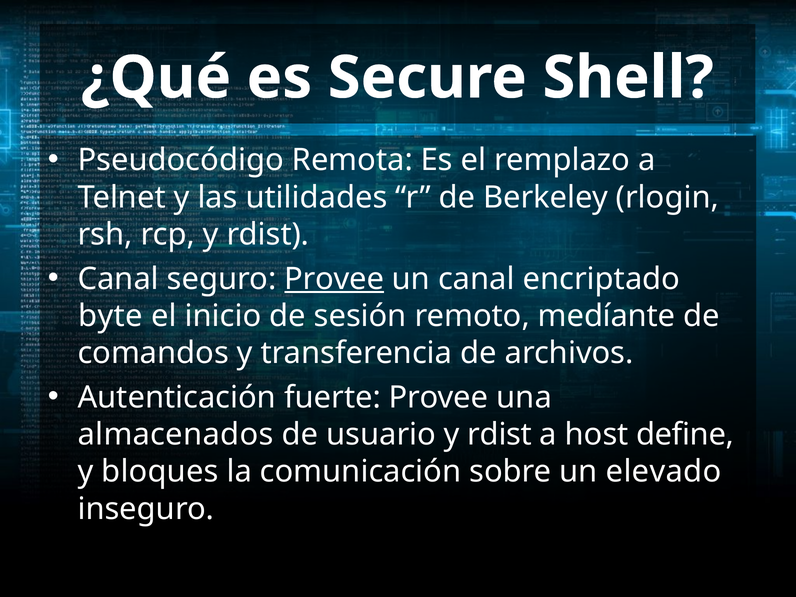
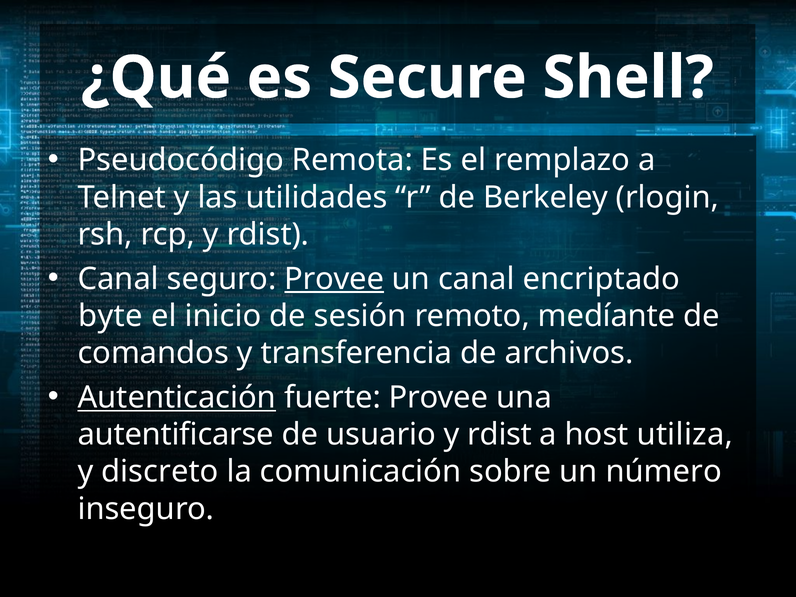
Autenticación underline: none -> present (177, 397)
almacenados: almacenados -> autentificarse (176, 435)
define: define -> utiliza (685, 435)
bloques: bloques -> discreto (160, 472)
elevado: elevado -> número (664, 472)
